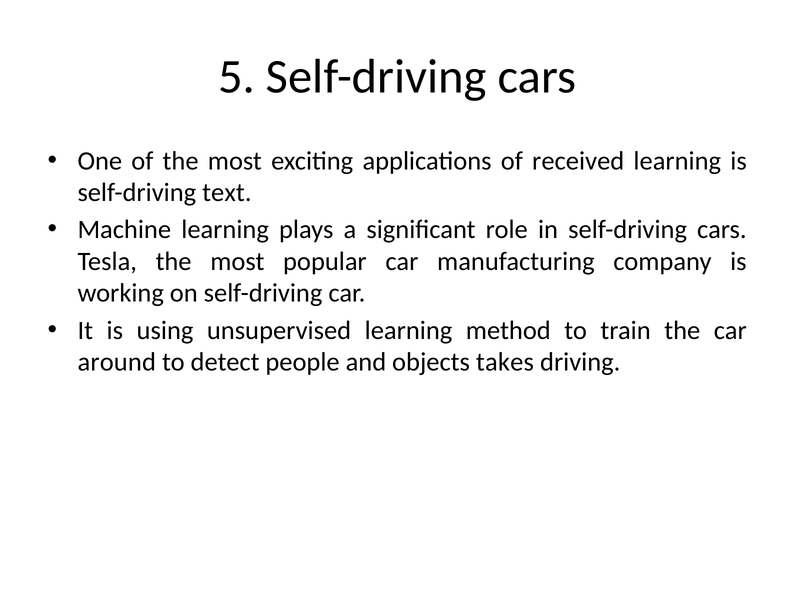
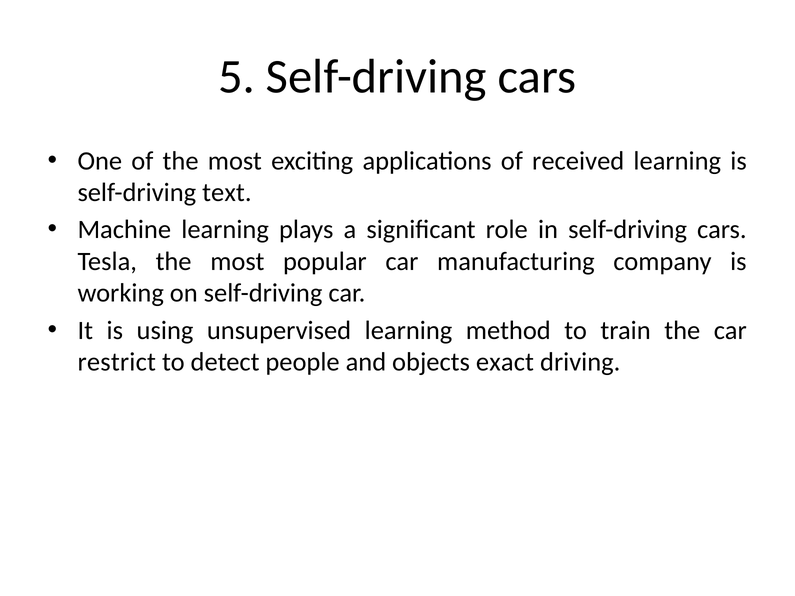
around: around -> restrict (117, 362)
takes: takes -> exact (505, 362)
